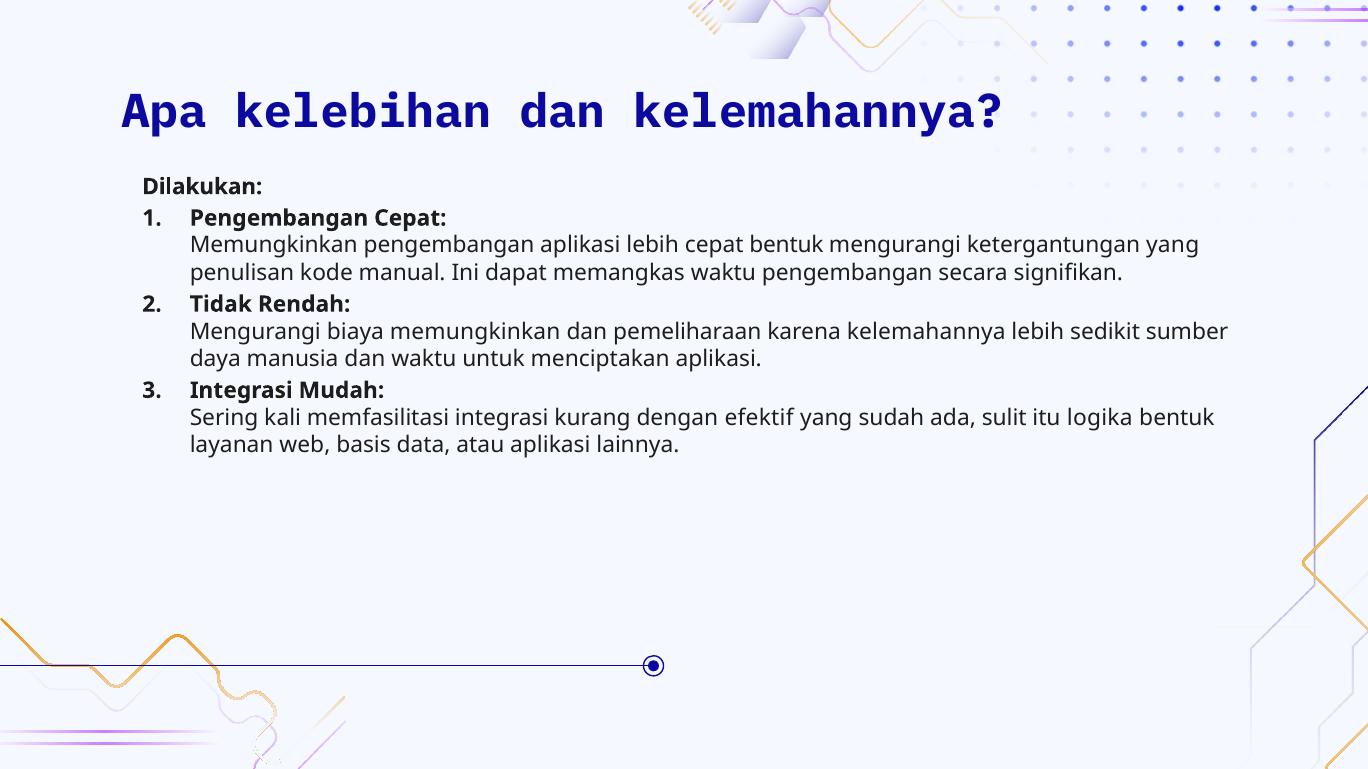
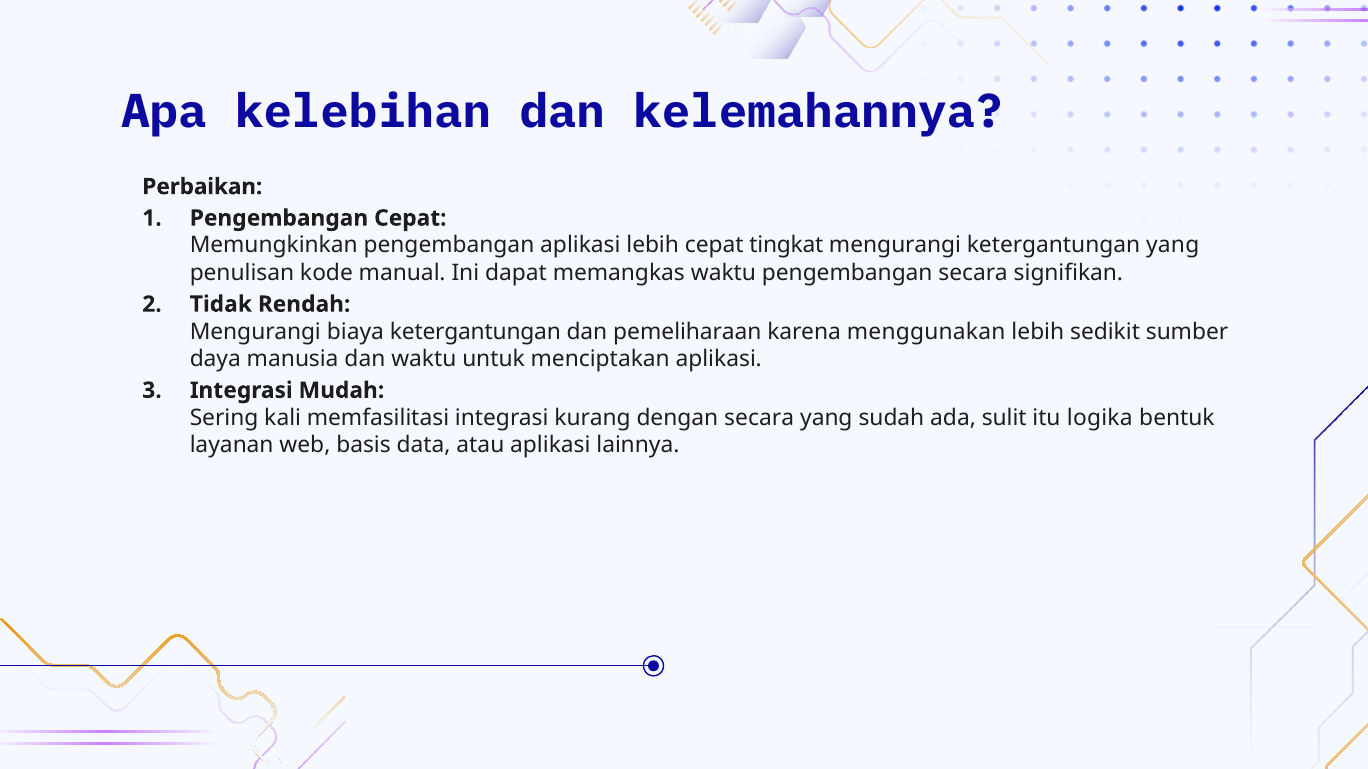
Dilakukan: Dilakukan -> Perbaikan (202, 187)
cepat bentuk: bentuk -> tingkat (786, 246)
biaya memungkinkan: memungkinkan -> ketergantungan (475, 332)
karena kelemahannya: kelemahannya -> menggunakan (926, 332)
dengan efektif: efektif -> secara (759, 418)
